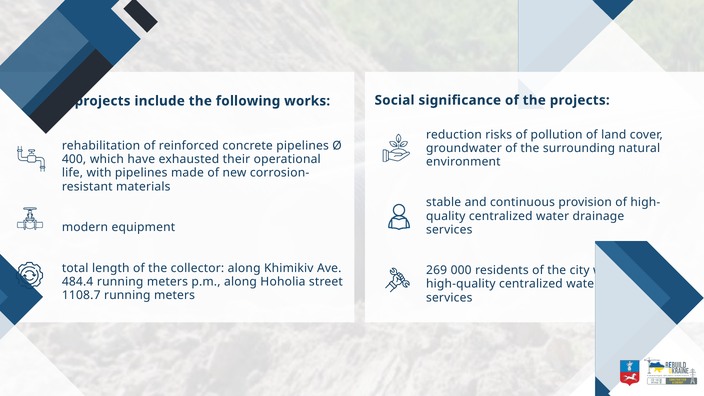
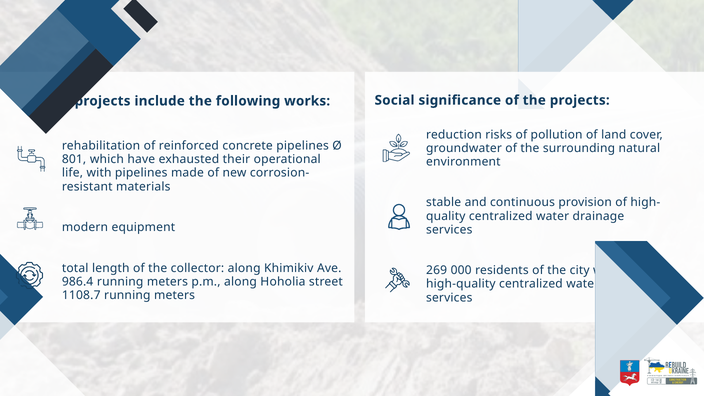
400: 400 -> 801 (74, 159)
484.4: 484.4 -> 986.4 (78, 282)
